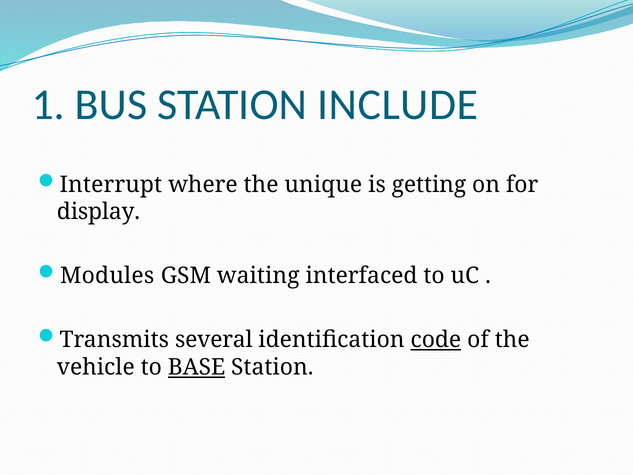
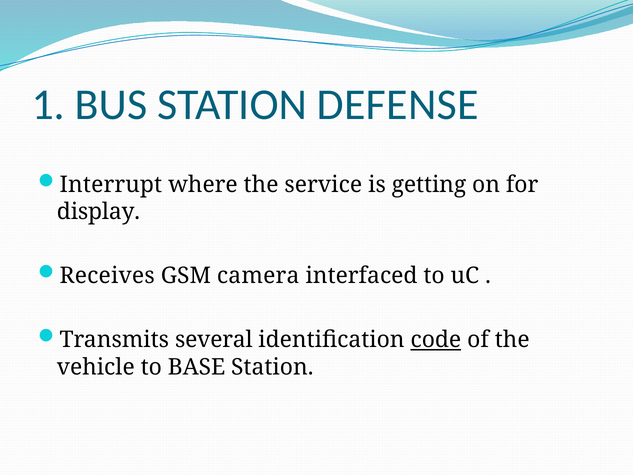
INCLUDE: INCLUDE -> DEFENSE (398, 105)
unique: unique -> service (323, 184)
Modules: Modules -> Receives (107, 276)
waiting: waiting -> camera (258, 276)
BASE underline: present -> none (197, 367)
